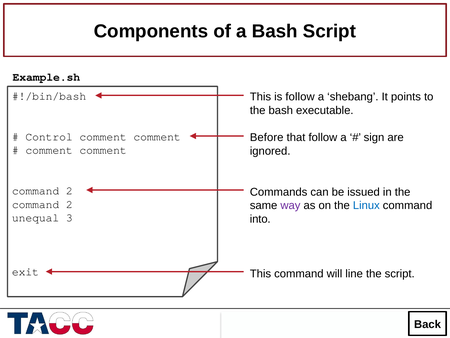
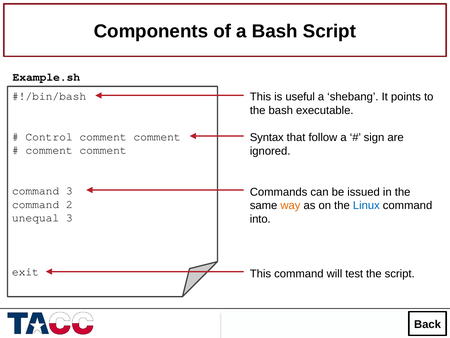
is follow: follow -> useful (300, 97)
Before: Before -> Syntax (267, 137)
2: 2 -> 3 (69, 190)
way colour: purple -> orange (290, 205)
line: line -> test (354, 273)
